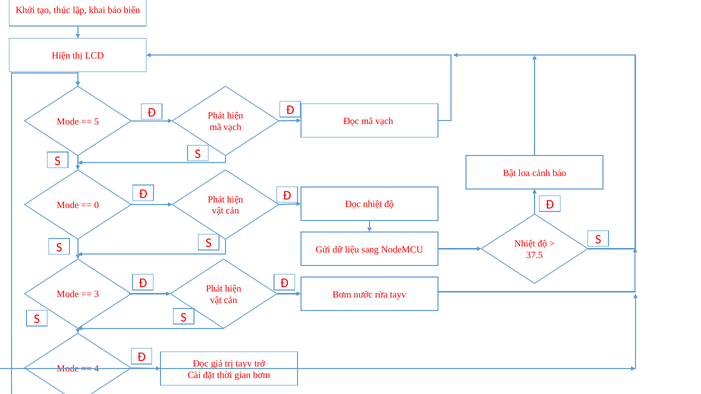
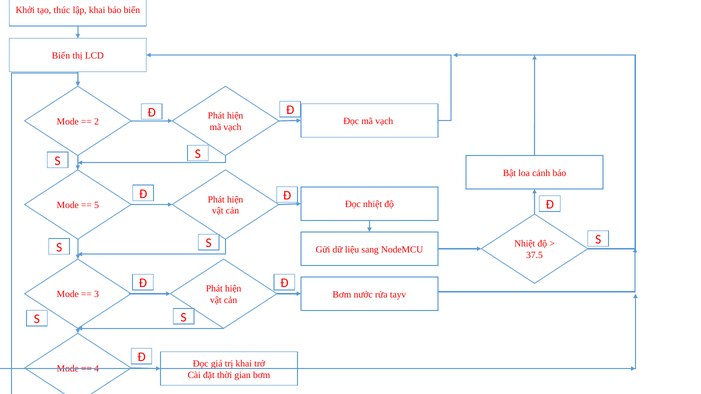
Hiện: Hiện -> Biến (61, 56)
5: 5 -> 2 (97, 122)
0: 0 -> 5 (97, 205)
trị tayv: tayv -> khai (244, 364)
